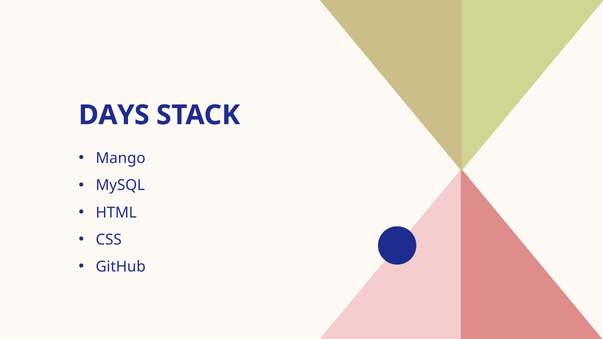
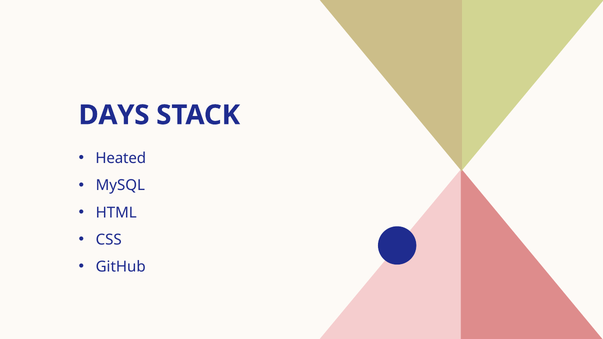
Mango: Mango -> Heated (121, 158)
